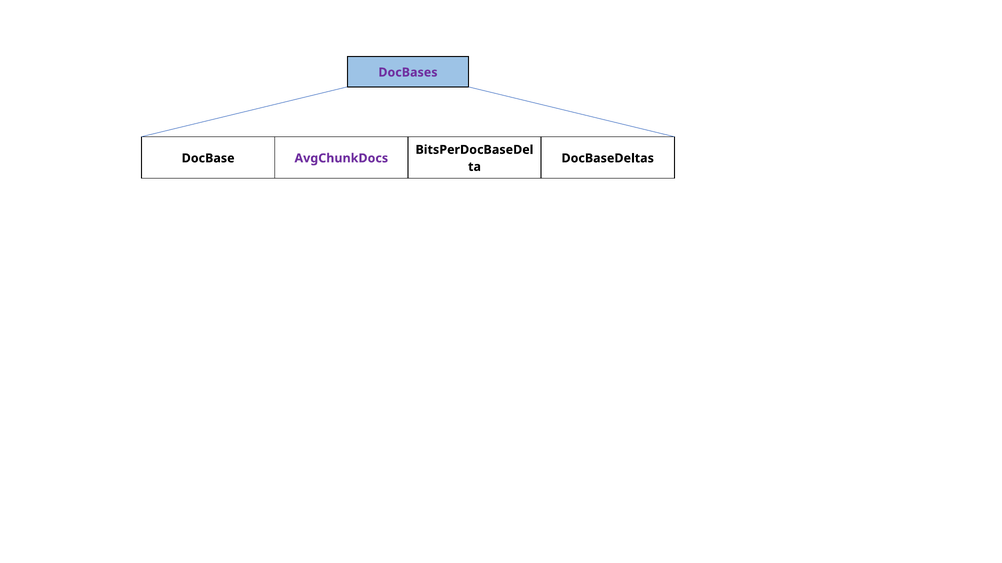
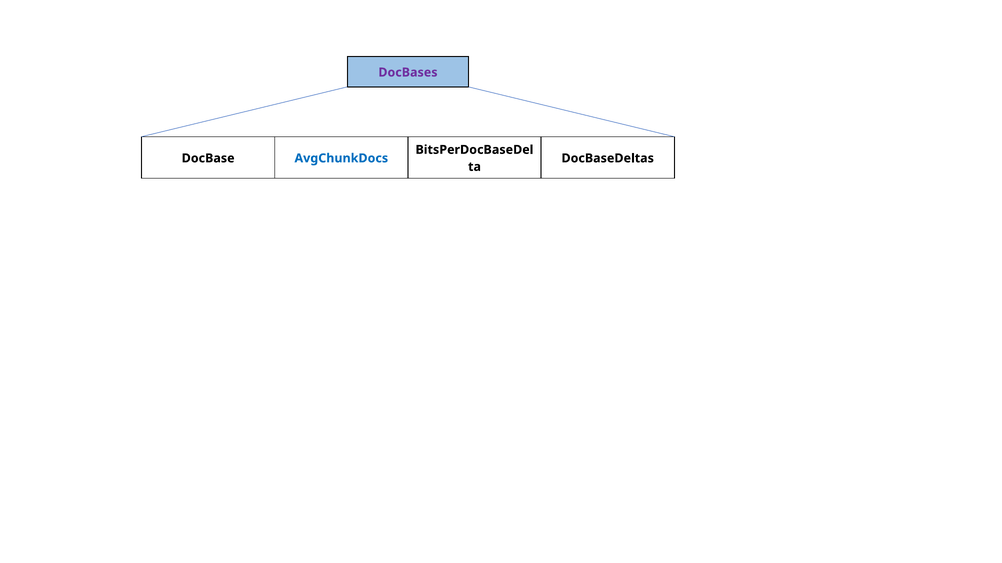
AvgChunkDocs colour: purple -> blue (341, 158)
